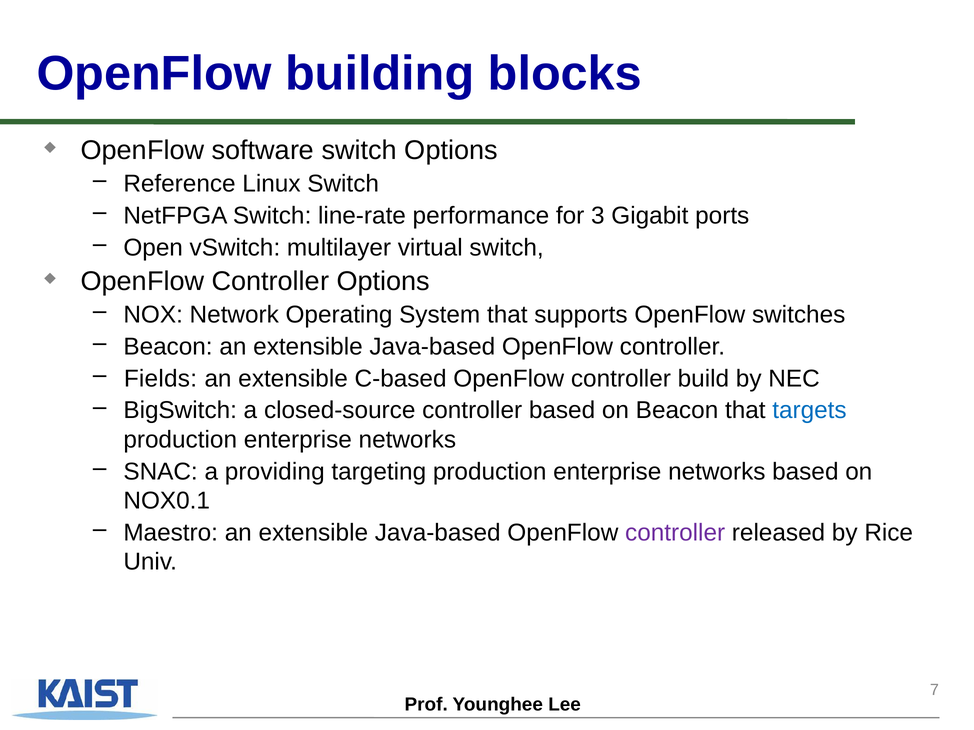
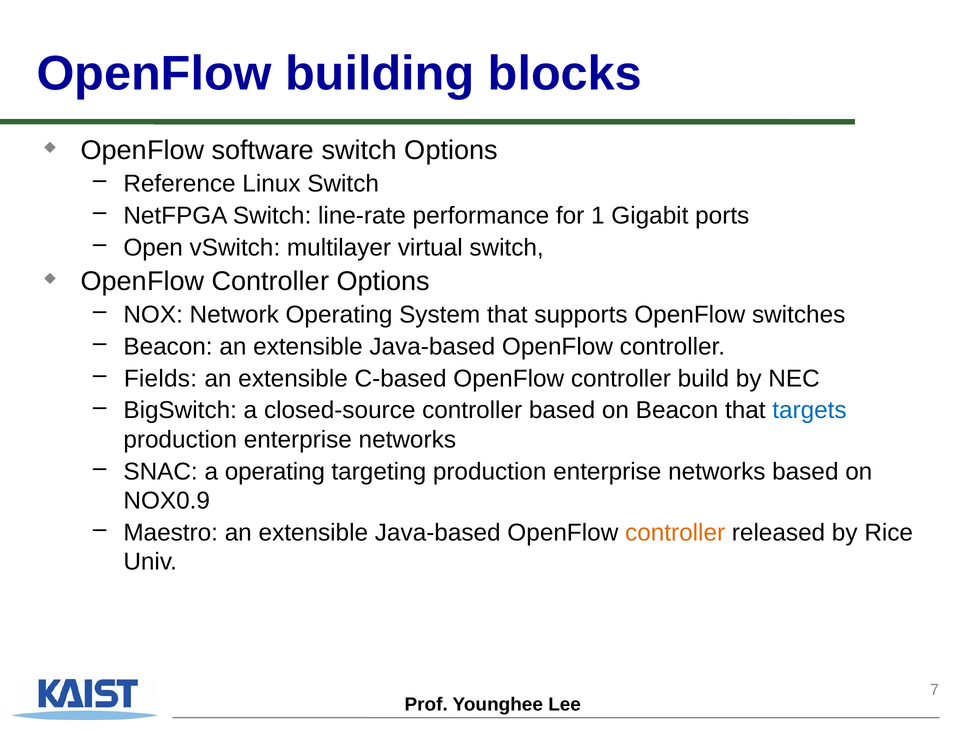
3: 3 -> 1 (598, 216)
a providing: providing -> operating (275, 472)
NOX0.1: NOX0.1 -> NOX0.9 (167, 501)
controller colour: purple -> orange (675, 533)
